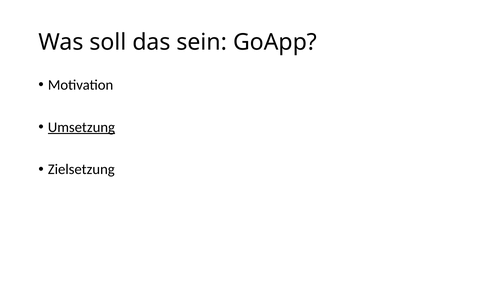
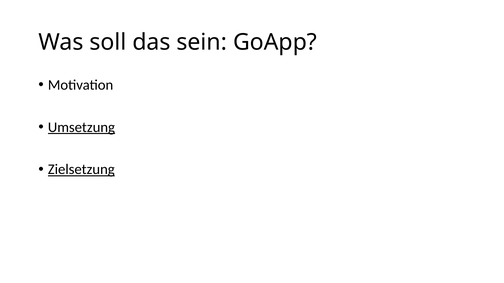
Zielsetzung underline: none -> present (81, 170)
